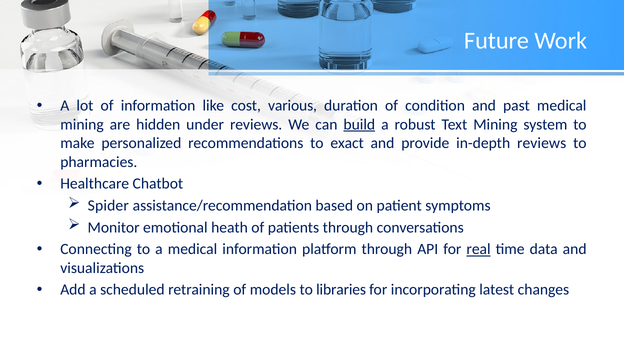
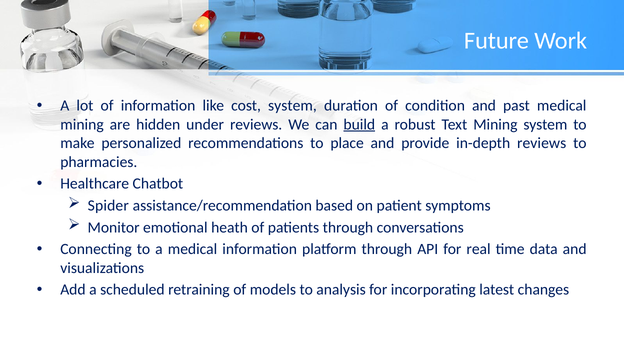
cost various: various -> system (292, 106)
exact: exact -> place (347, 143)
real underline: present -> none (479, 249)
libraries: libraries -> analysis (341, 290)
